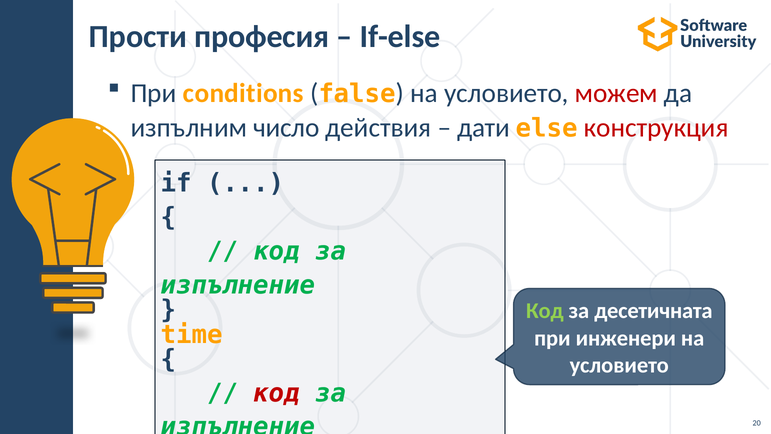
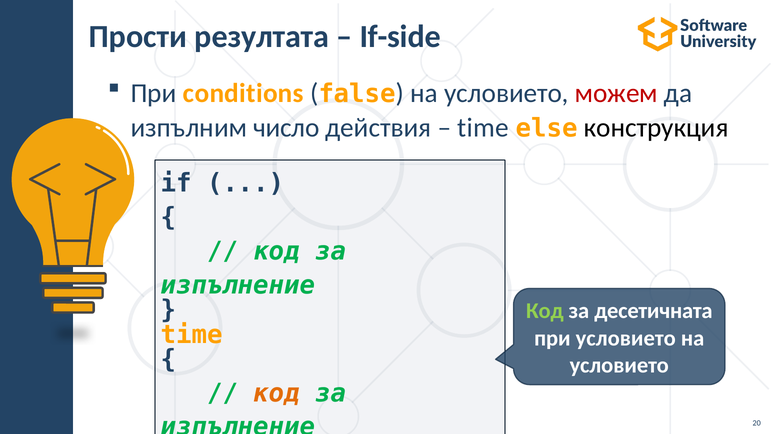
професия: професия -> резултата (262, 37)
If-еlse: If-еlse -> If-side (400, 37)
дати: дати -> time (483, 127)
конструкция colour: red -> black (656, 127)
при инженери: инженери -> условието (626, 338)
код colour: red -> orange (277, 393)
